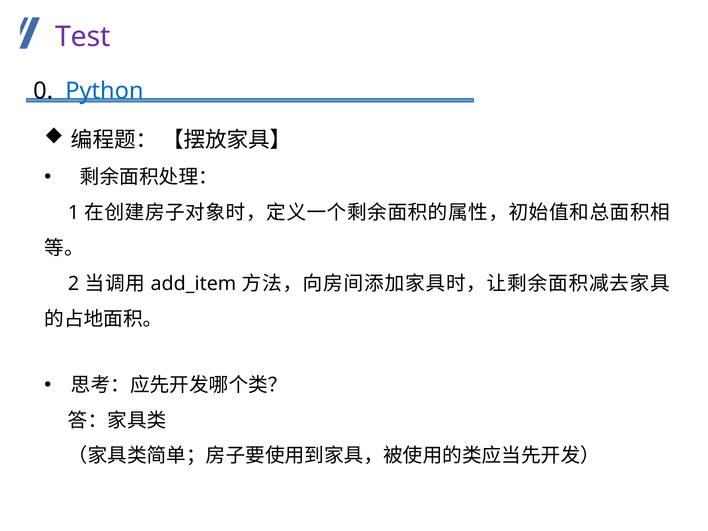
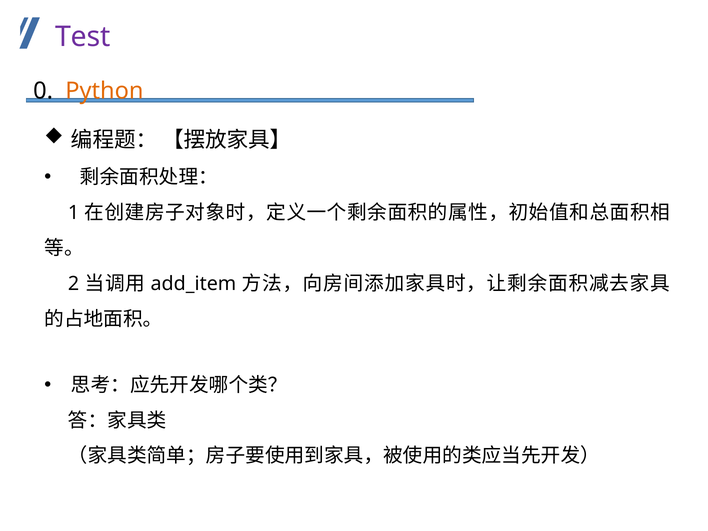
Python colour: blue -> orange (104, 91)
